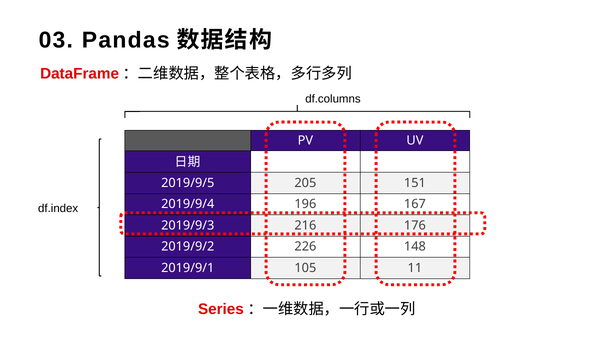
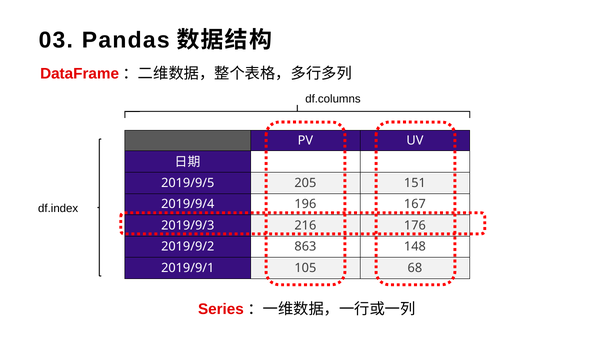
226: 226 -> 863 (305, 246)
11: 11 -> 68 (415, 268)
